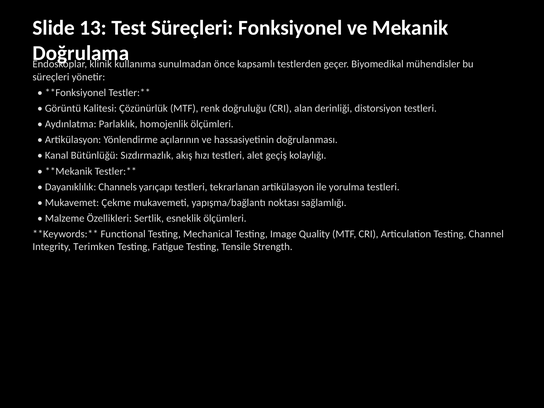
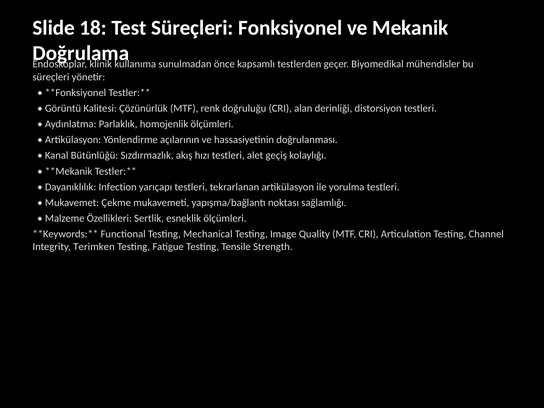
13: 13 -> 18 (93, 28)
Channels: Channels -> Infection (118, 187)
